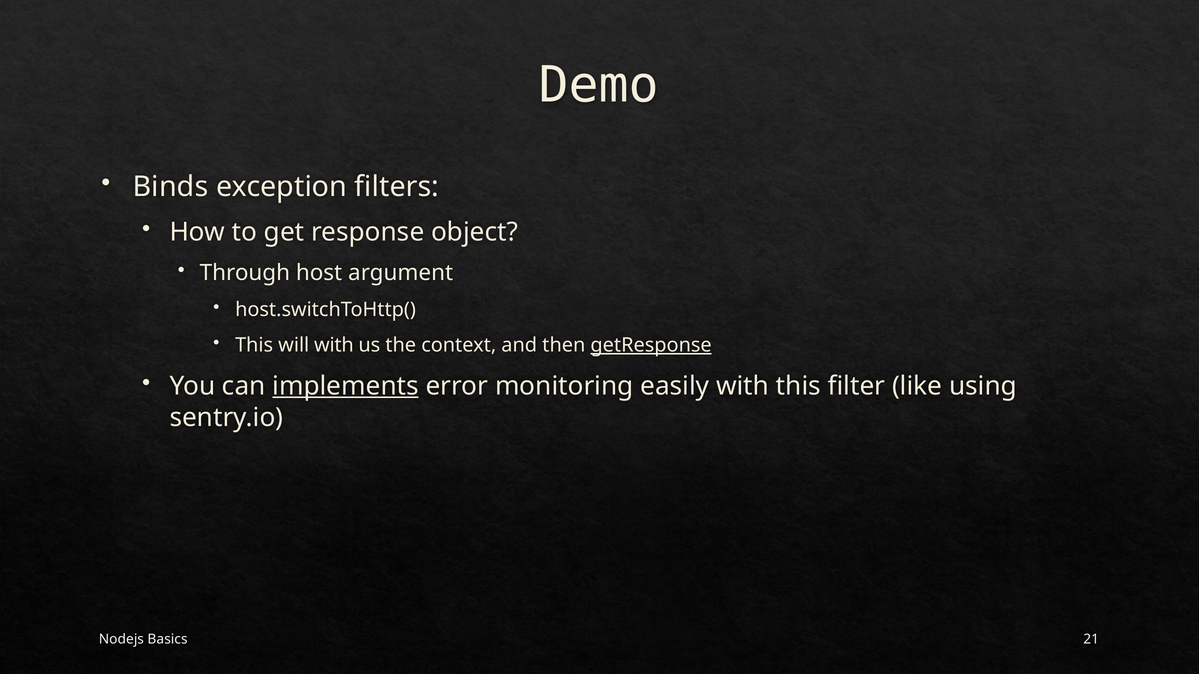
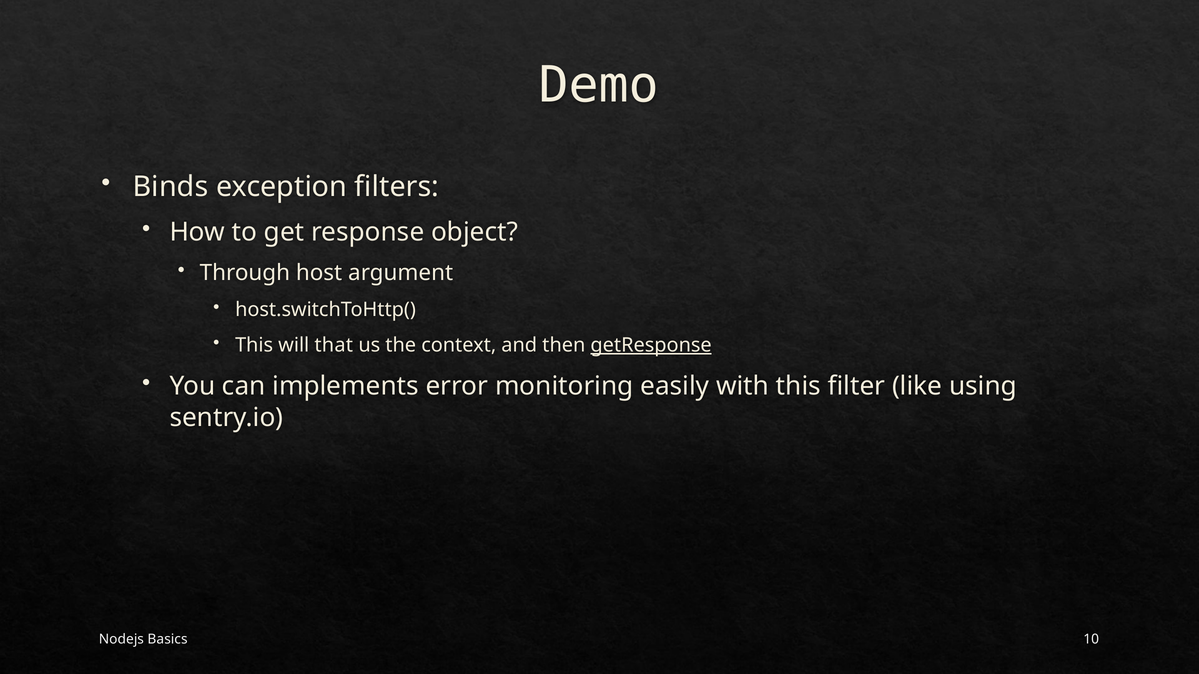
will with: with -> that (334, 345)
implements underline: present -> none (346, 386)
21: 21 -> 10 (1091, 640)
